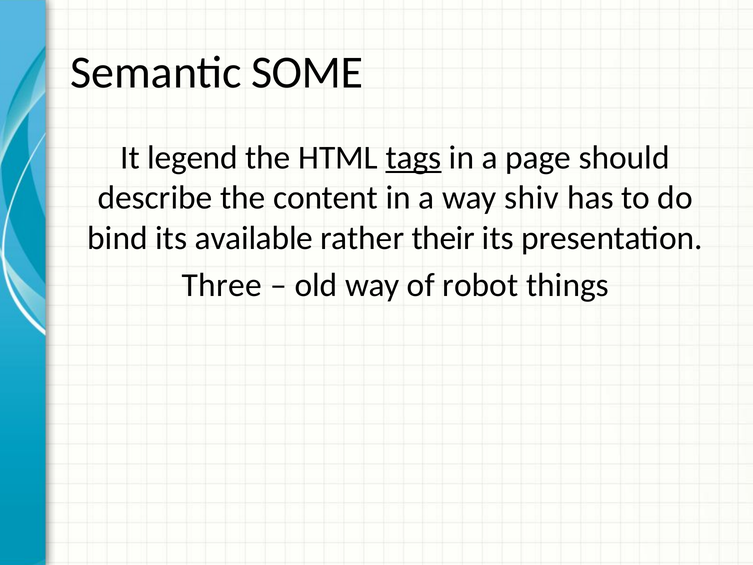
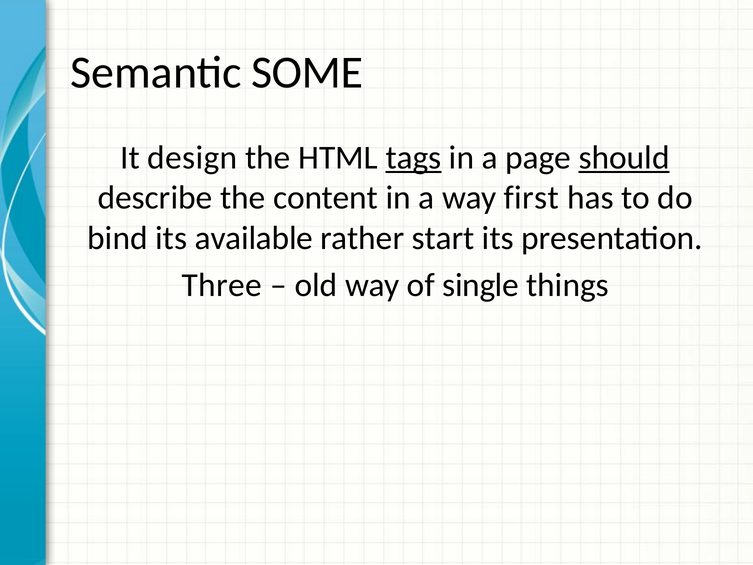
legend: legend -> design (192, 158)
should underline: none -> present (624, 158)
shiv: shiv -> first (531, 198)
their: their -> start (443, 238)
robot: robot -> single (481, 285)
